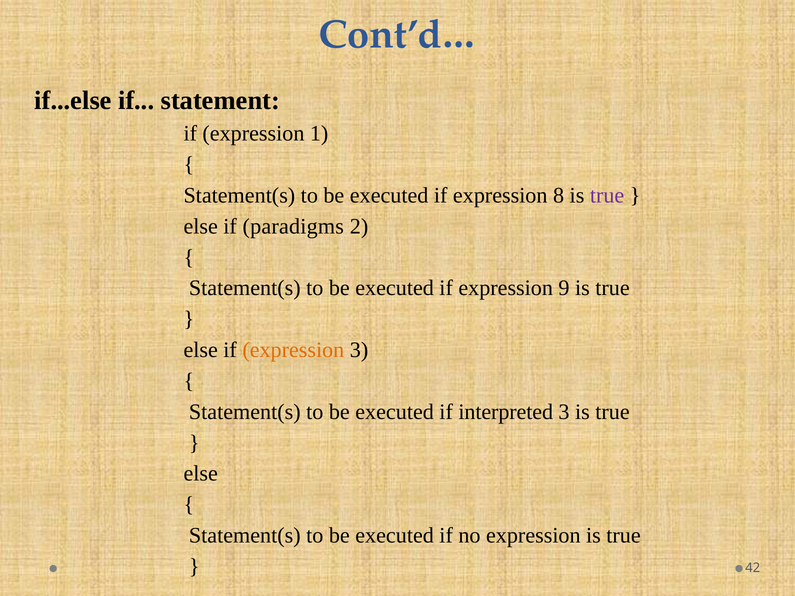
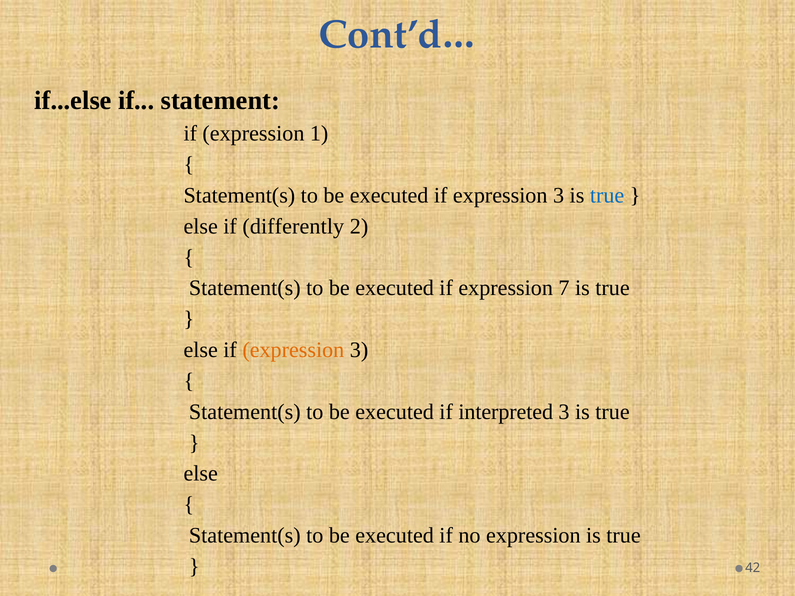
executed if expression 8: 8 -> 3 (559, 196)
true colour: purple -> blue (607, 196)
paradigms: paradigms -> differently (293, 226)
9: 9 -> 7 (564, 288)
